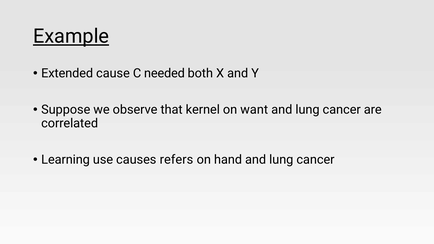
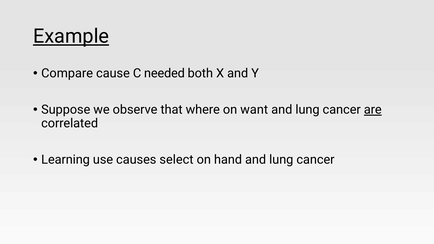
Extended: Extended -> Compare (67, 73)
kernel: kernel -> where (203, 110)
are underline: none -> present (373, 110)
refers: refers -> select (177, 160)
